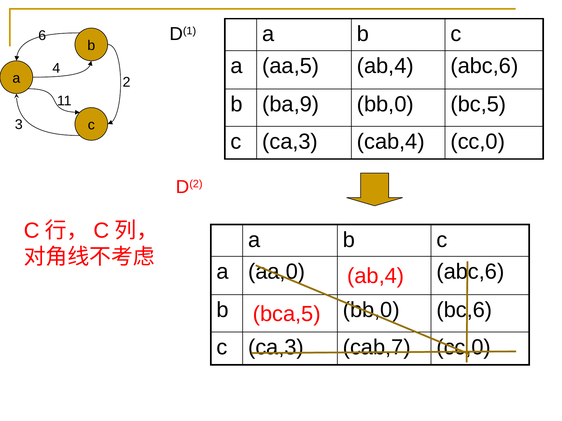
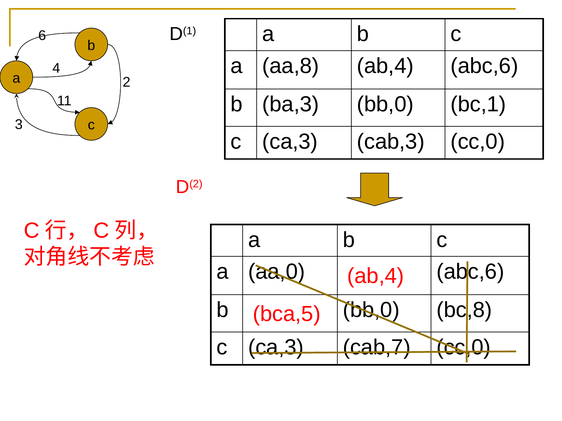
aa,5: aa,5 -> aa,8 (291, 66)
ba,9: ba,9 -> ba,3 (291, 104)
bc,5: bc,5 -> bc,1 (478, 104)
cab,4: cab,4 -> cab,3 (391, 142)
bc,6: bc,6 -> bc,8 (464, 310)
